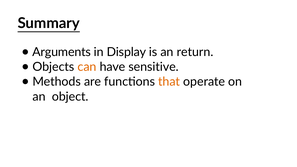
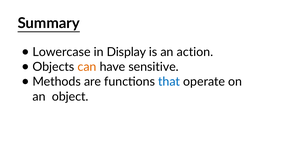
Arguments: Arguments -> Lowercase (62, 52)
return: return -> action (195, 52)
that colour: orange -> blue (169, 82)
